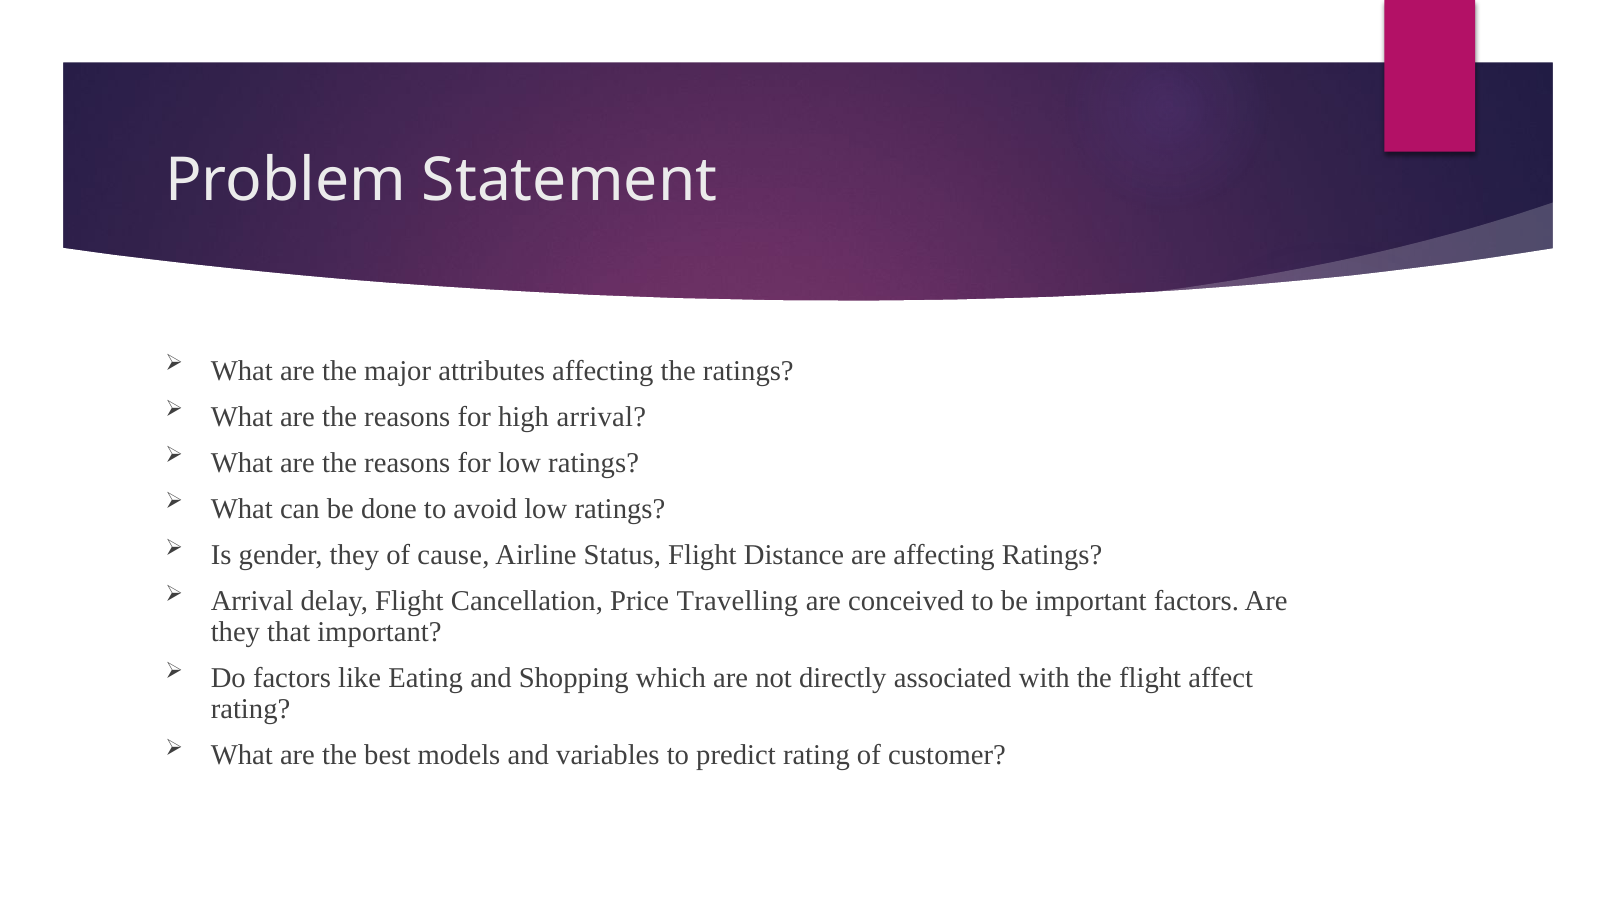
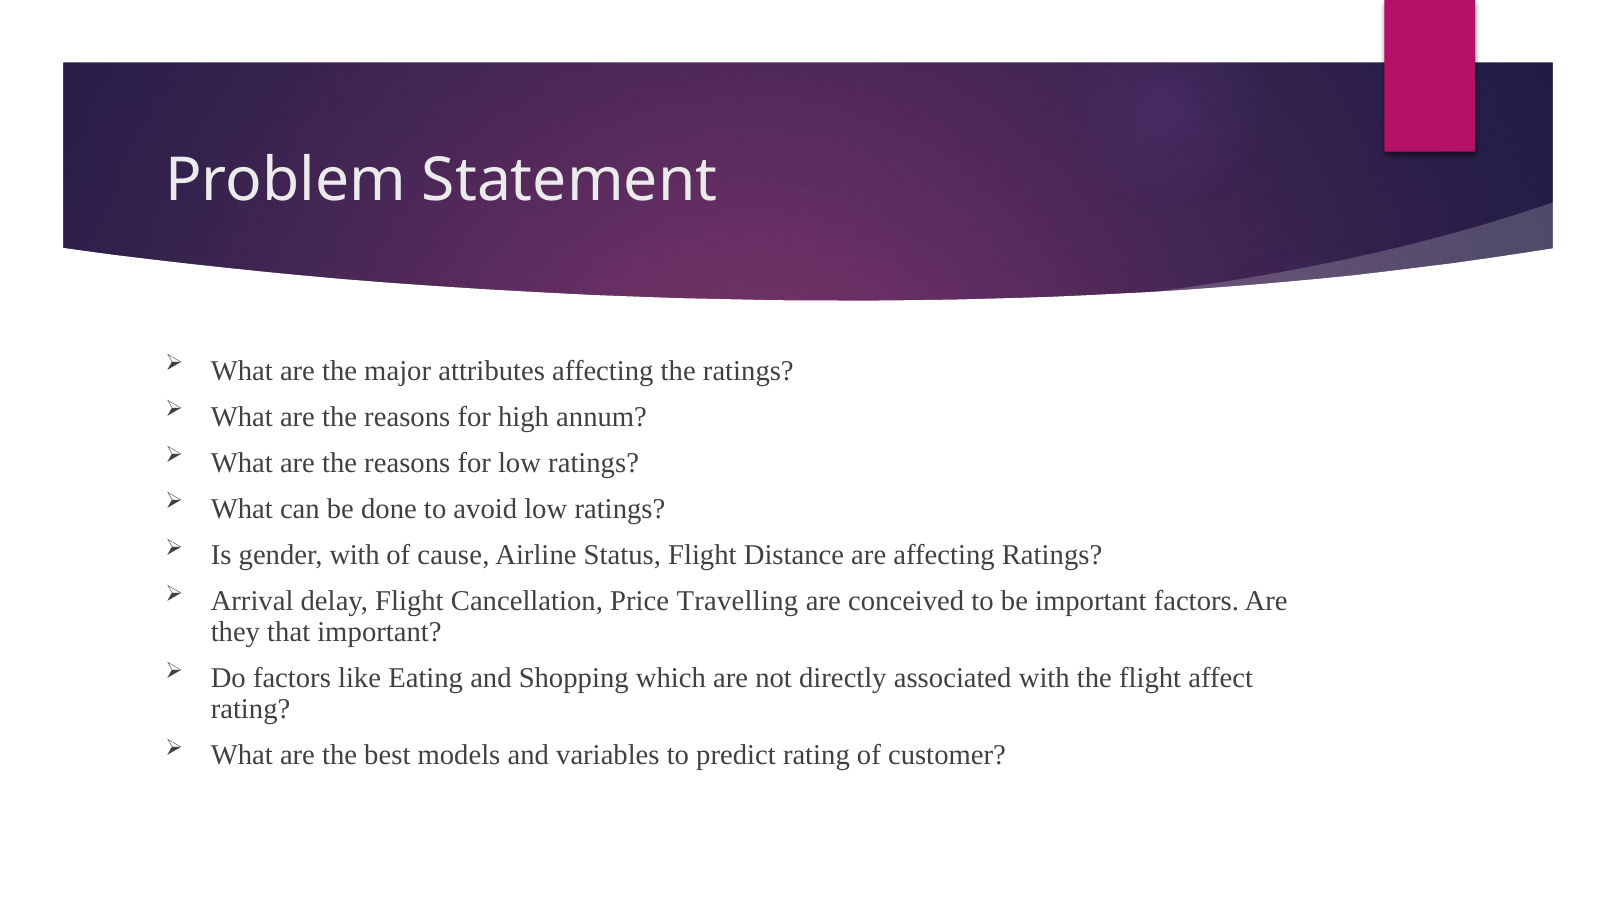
high arrival: arrival -> annum (602, 417)
gender they: they -> with (355, 555)
